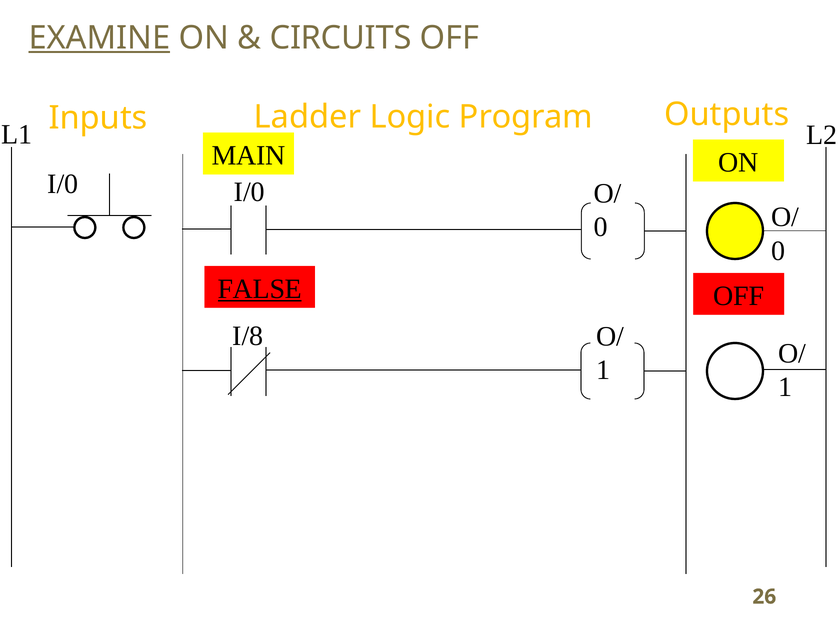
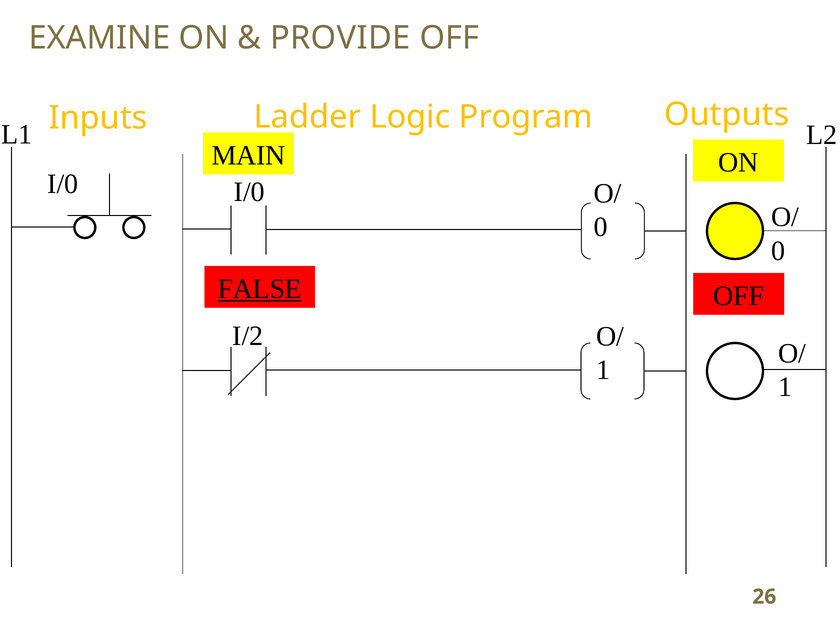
EXAMINE underline: present -> none (99, 38)
CIRCUITS: CIRCUITS -> PROVIDE (340, 38)
I/8: I/8 -> I/2 (248, 336)
